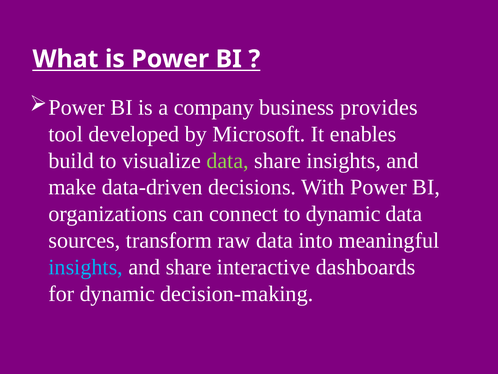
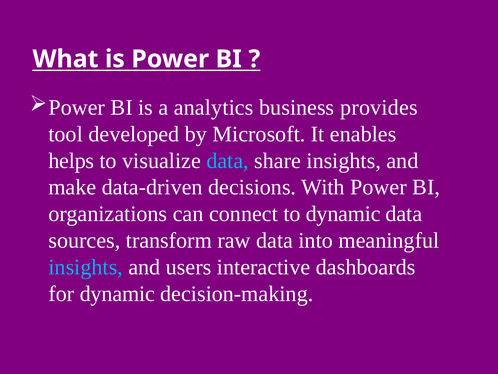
company: company -> analytics (214, 107)
build: build -> helps (71, 161)
data colour: light green -> light blue (228, 161)
and share: share -> users (189, 267)
